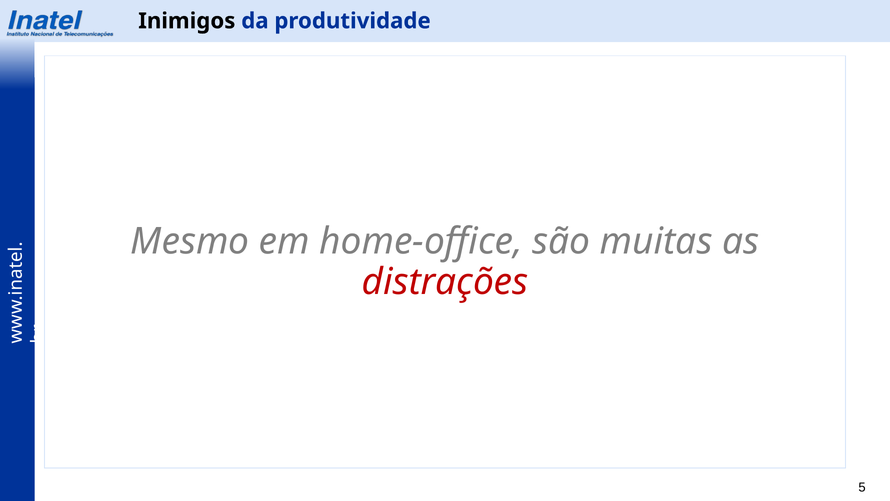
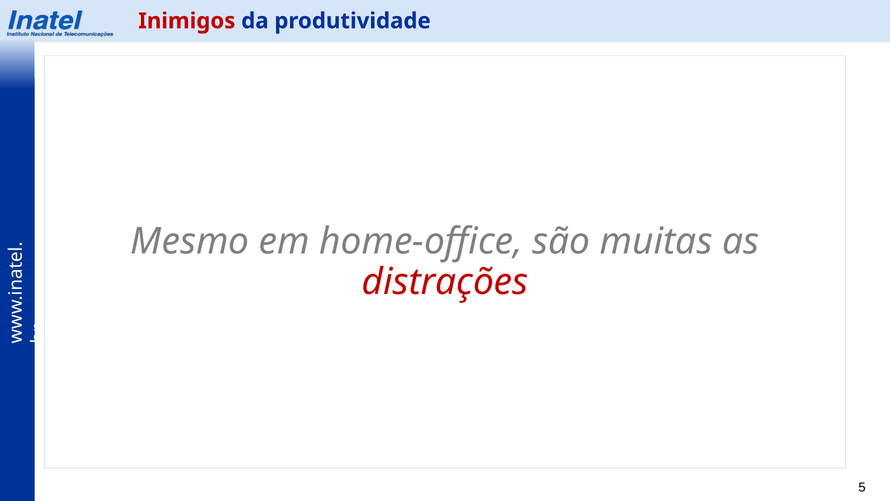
Inimigos colour: black -> red (187, 21)
